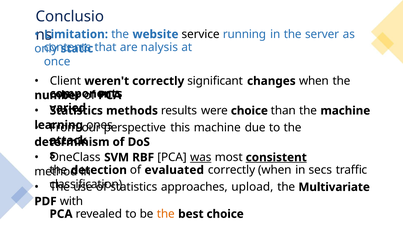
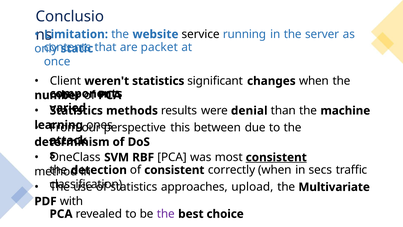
nalysis: nalysis -> packet (159, 47)
weren't correctly: correctly -> statistics (158, 81)
were choice: choice -> denial (249, 111)
this machine: machine -> between (217, 128)
was underline: present -> none (201, 157)
of evaluated: evaluated -> consistent (174, 170)
the colour: orange -> purple (166, 214)
